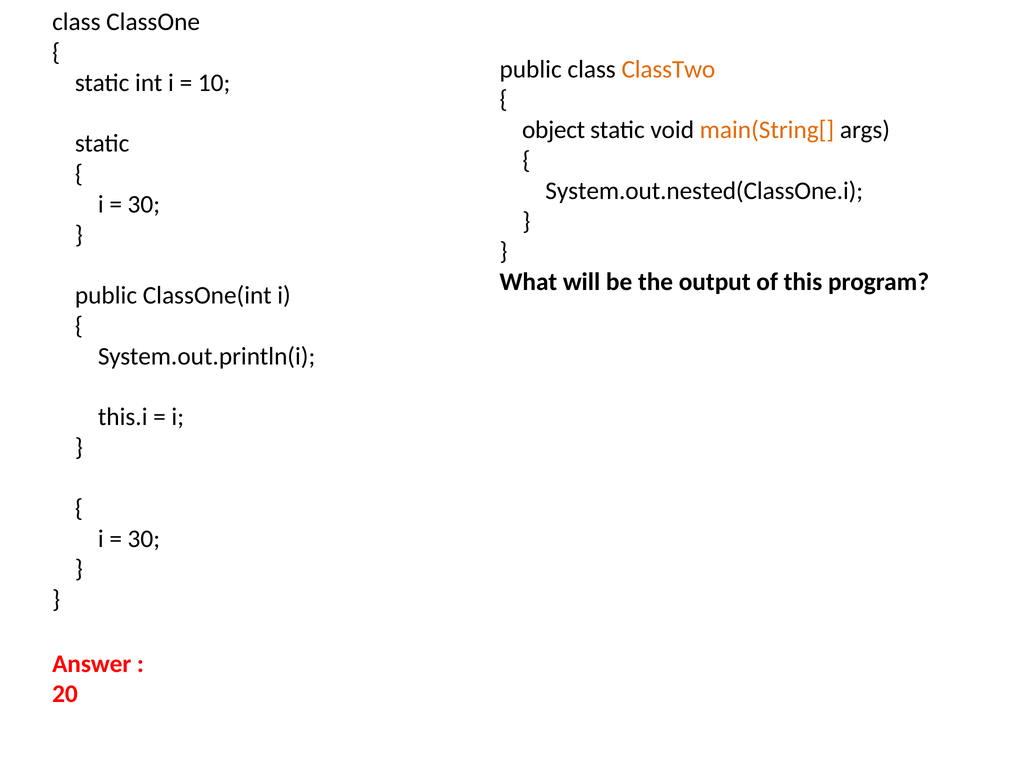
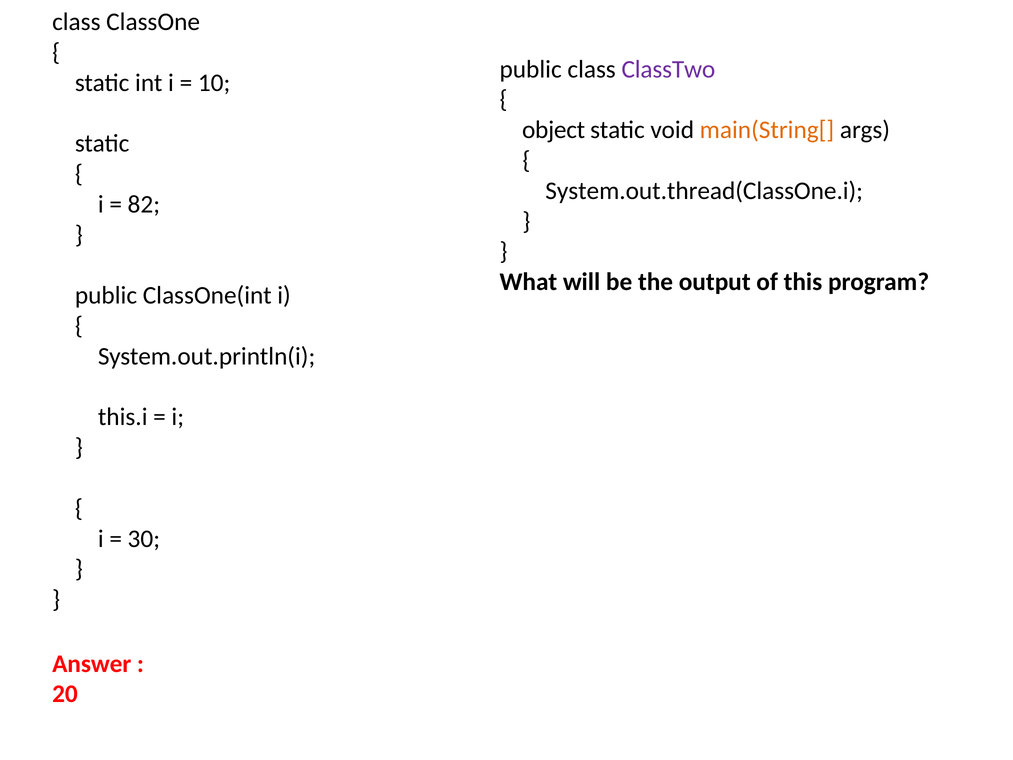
ClassTwo colour: orange -> purple (668, 69)
System.out.nested(ClassOne.i: System.out.nested(ClassOne.i -> System.out.thread(ClassOne.i (704, 191)
30: 30 -> 82 (144, 204)
